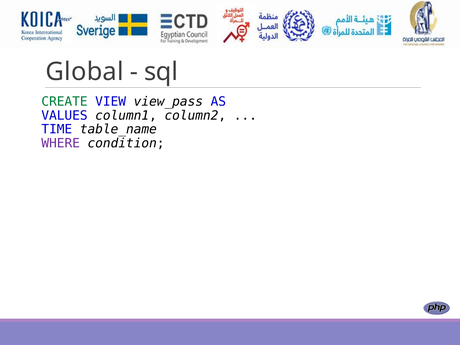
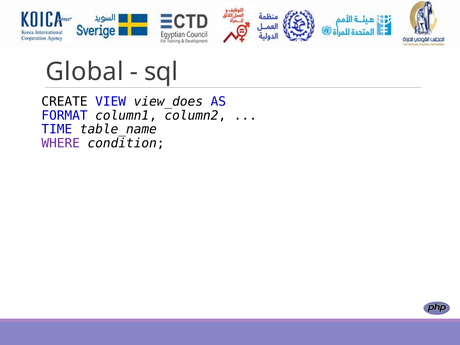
CREATE colour: green -> black (64, 102)
view_pass: view_pass -> view_does (168, 102)
VALUES: VALUES -> FORMAT (64, 116)
